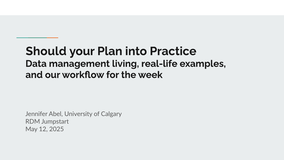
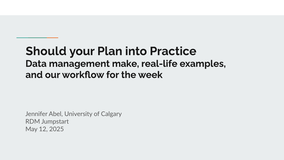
living: living -> make (126, 64)
